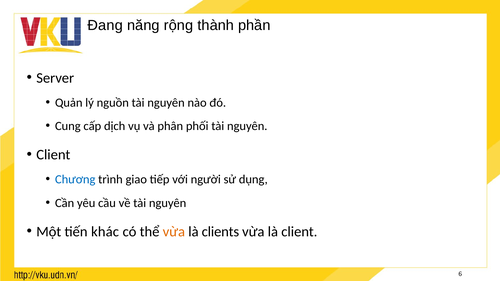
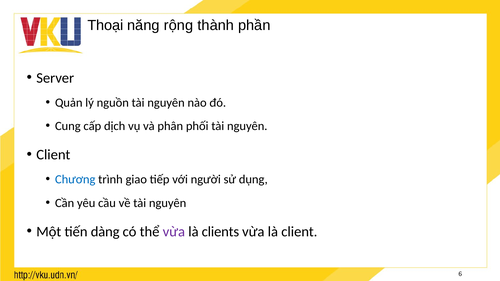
Đang: Đang -> Thoại (105, 26)
khác: khác -> dàng (105, 232)
vừa colour: orange -> purple (174, 232)
